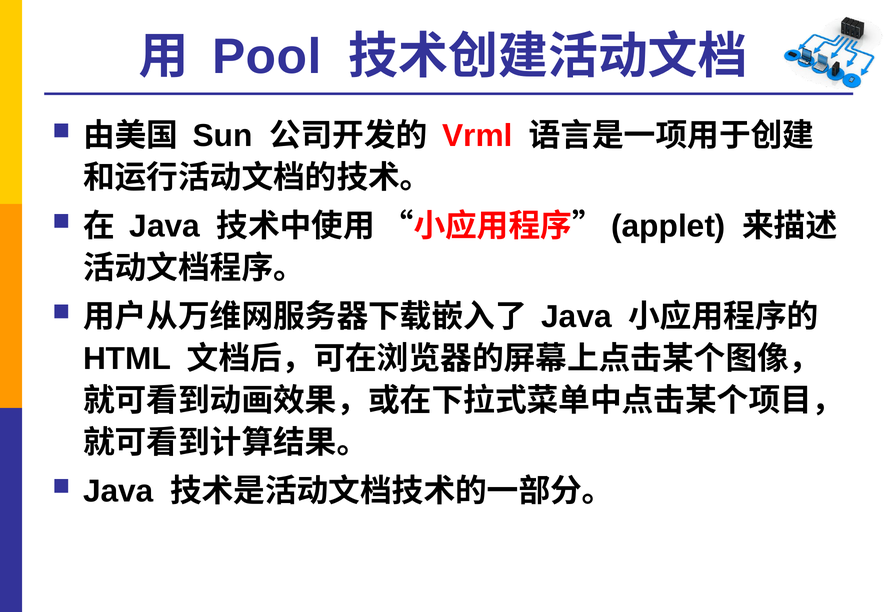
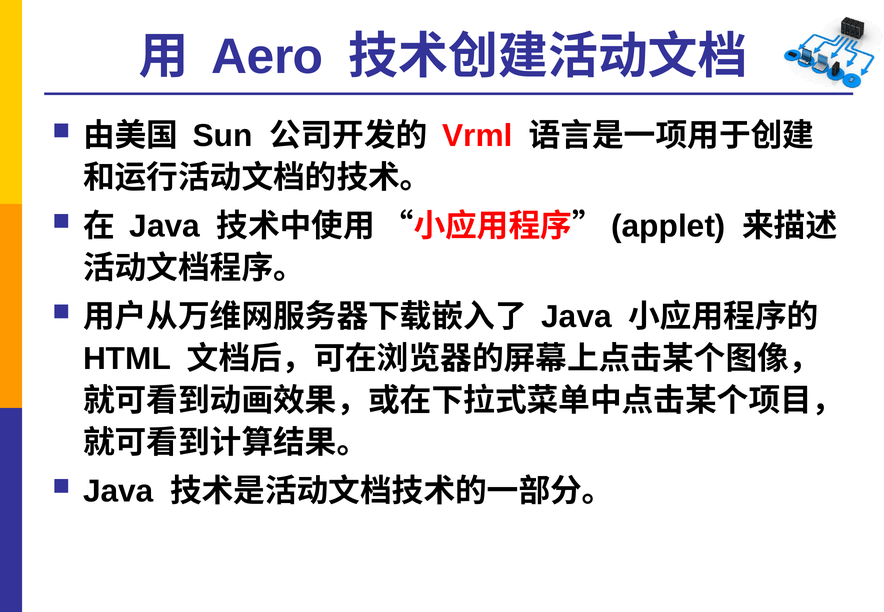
Pool: Pool -> Aero (267, 57)
